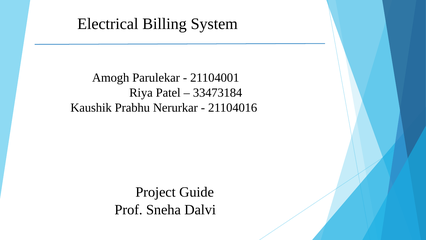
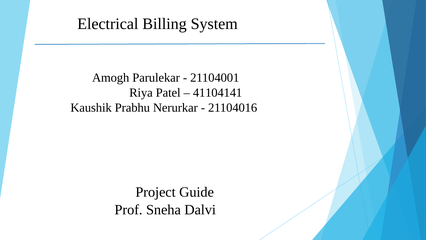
33473184: 33473184 -> 41104141 (218, 93)
